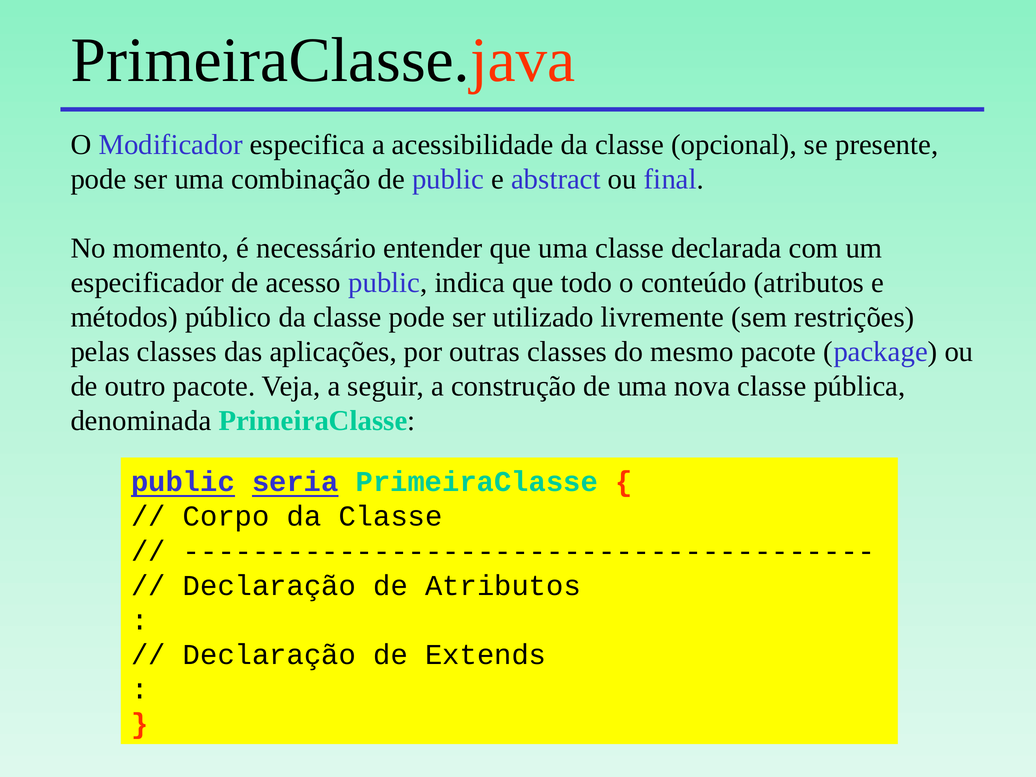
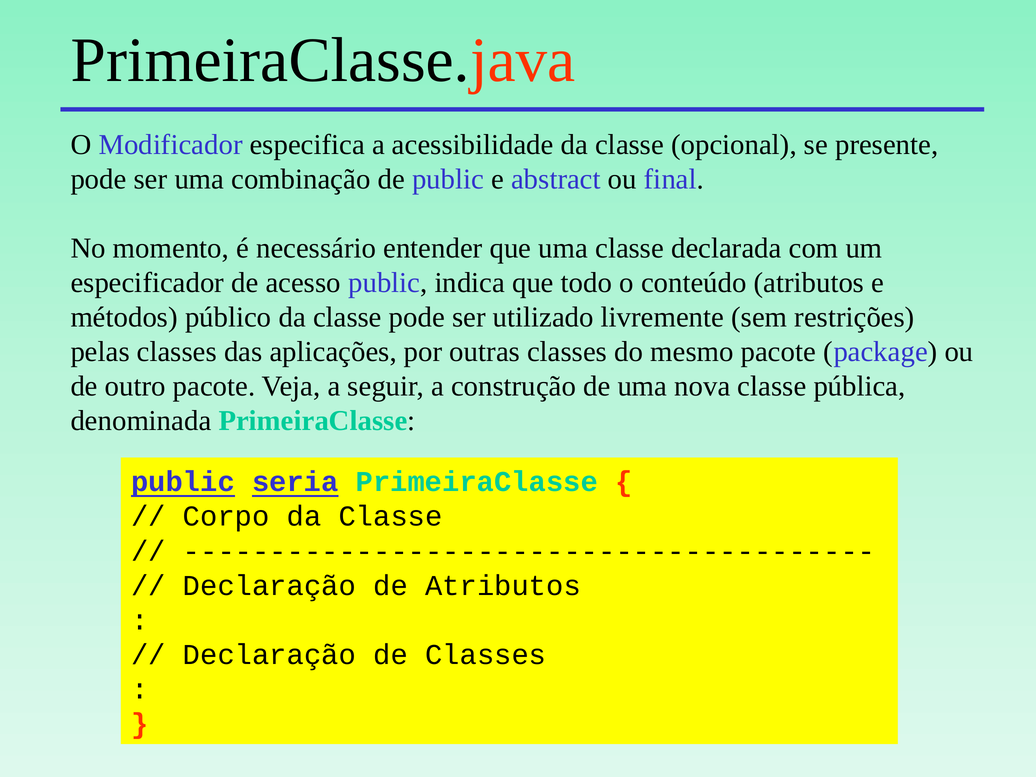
de Extends: Extends -> Classes (486, 655)
